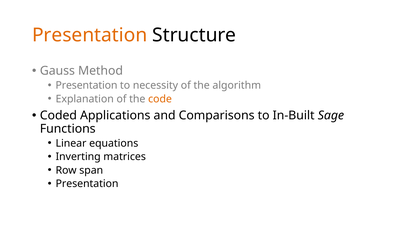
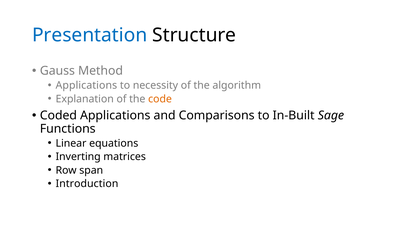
Presentation colour: orange -> blue (90, 35)
Presentation: Presentation -> Applications (86, 85)
Presentation: Presentation -> Introduction (87, 184)
